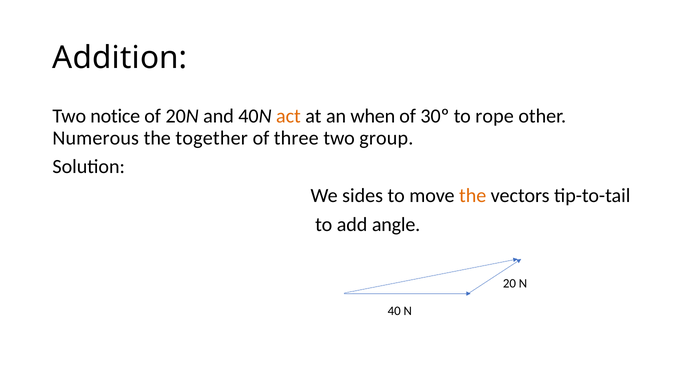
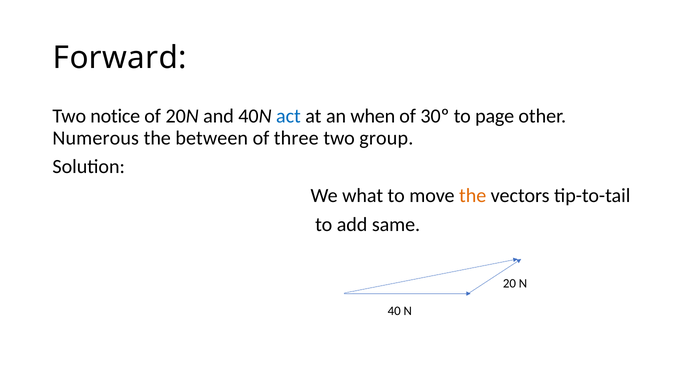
Addition: Addition -> Forward (120, 58)
act colour: orange -> blue (288, 116)
rope: rope -> page (495, 116)
together: together -> between (212, 138)
sides: sides -> what (363, 196)
angle: angle -> same (396, 225)
